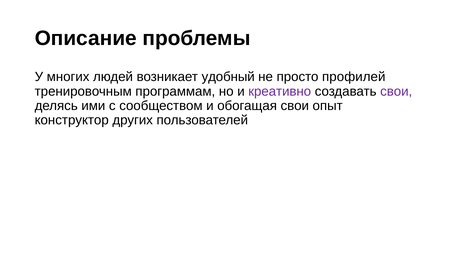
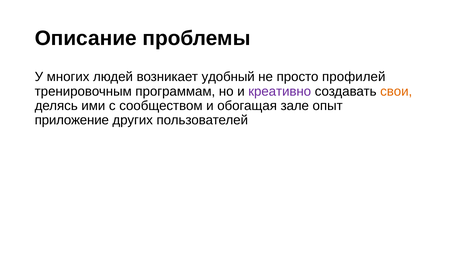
свои colour: purple -> orange (396, 91)
обогащая свои: свои -> зале (295, 106)
конструктор: конструктор -> приложение (72, 120)
